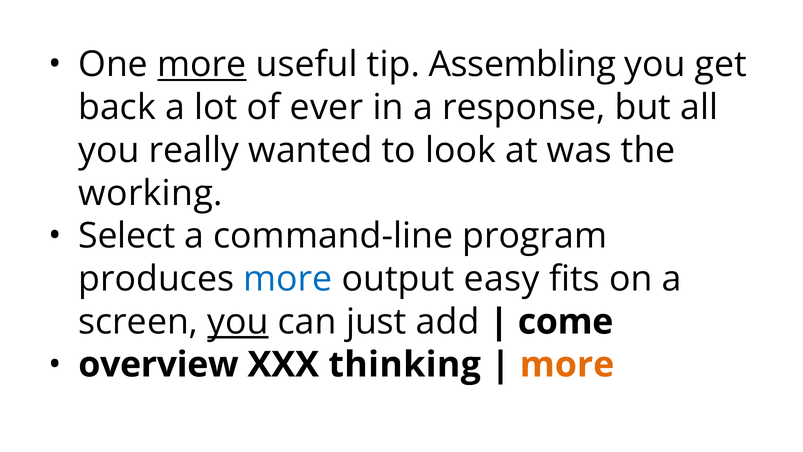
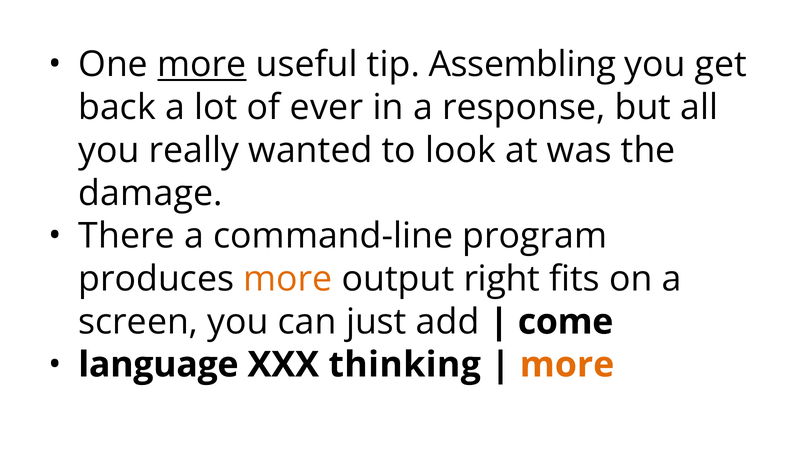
working: working -> damage (150, 193)
Select: Select -> There (127, 236)
more colour: blue -> orange (288, 279)
easy: easy -> right (502, 279)
you underline: present -> none (238, 322)
overview: overview -> language (158, 364)
